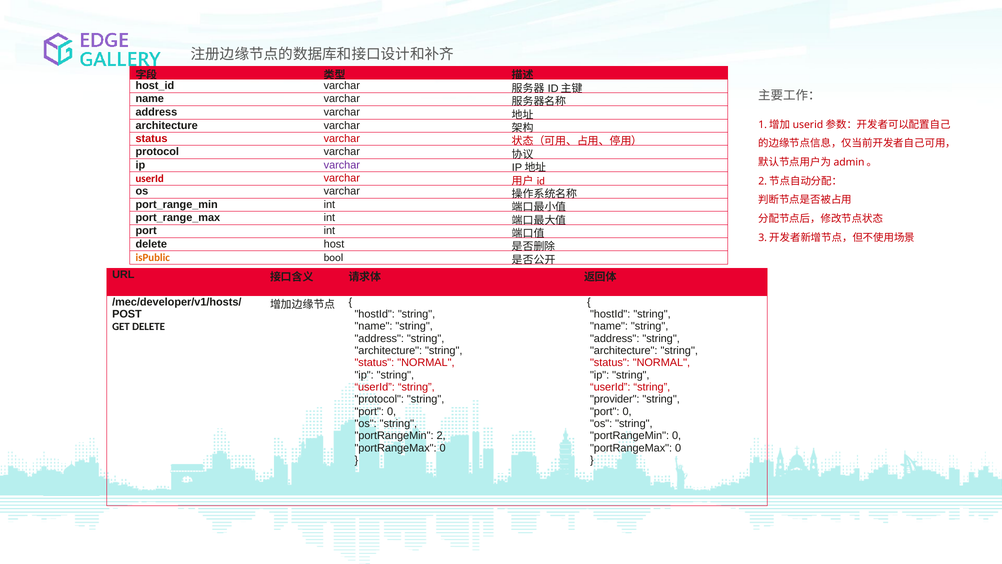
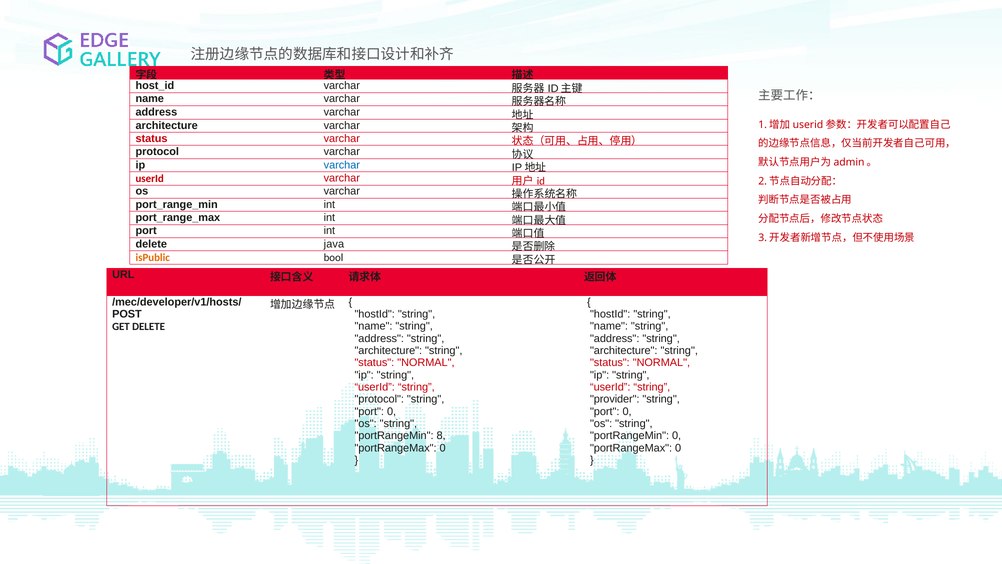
varchar colour: purple -> blue (342, 165)
host: host -> java (334, 244)
2: 2 -> 8 (441, 435)
